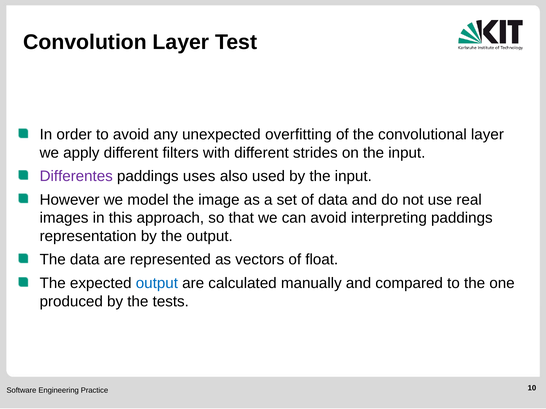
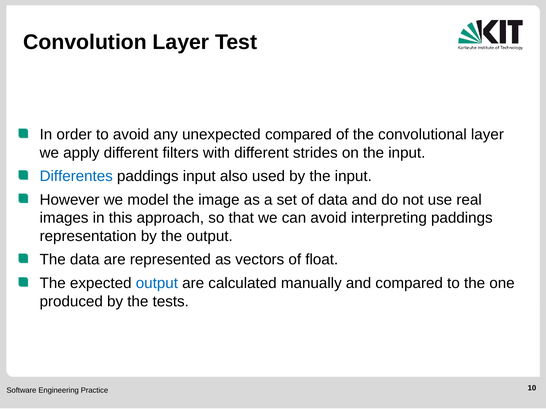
unexpected overfitting: overfitting -> compared (298, 135)
Differentes colour: purple -> blue (76, 176)
paddings uses: uses -> input (199, 176)
